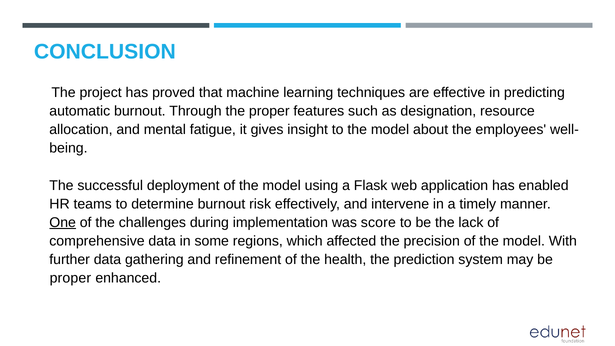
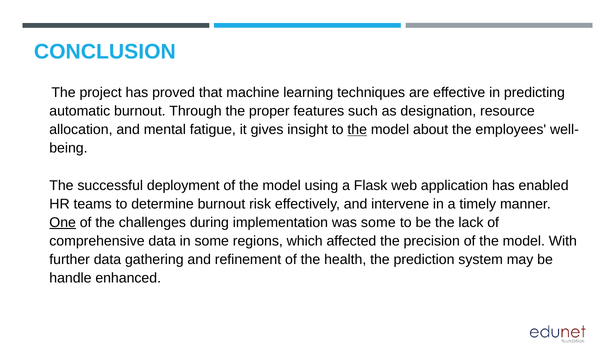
the underline: none -> present (357, 130)
was score: score -> some (378, 223)
proper: proper -> handle (70, 278)
